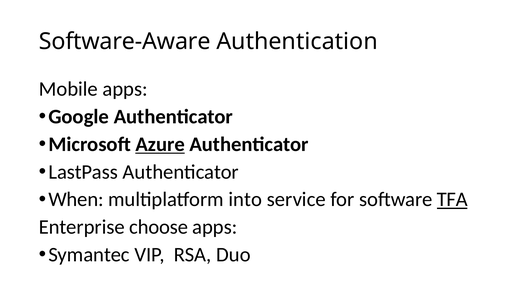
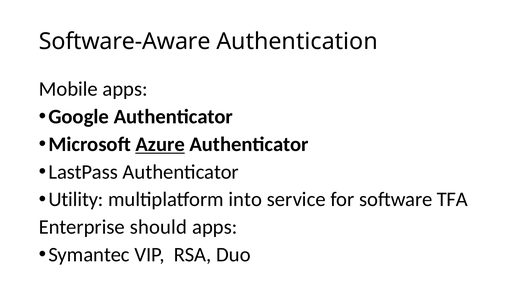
When: When -> Utility (76, 200)
TFA underline: present -> none (452, 200)
choose: choose -> should (158, 227)
